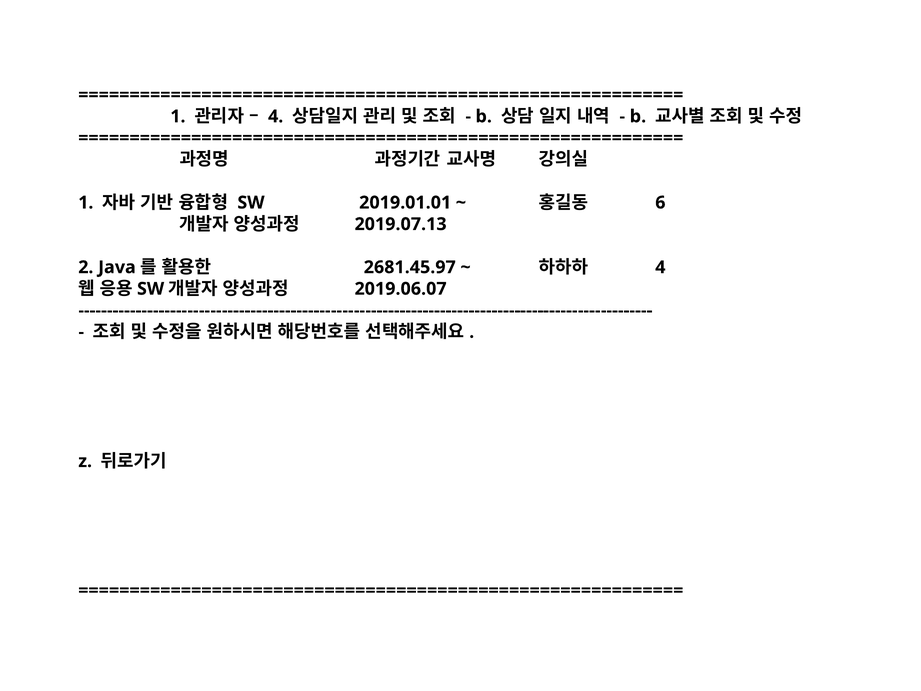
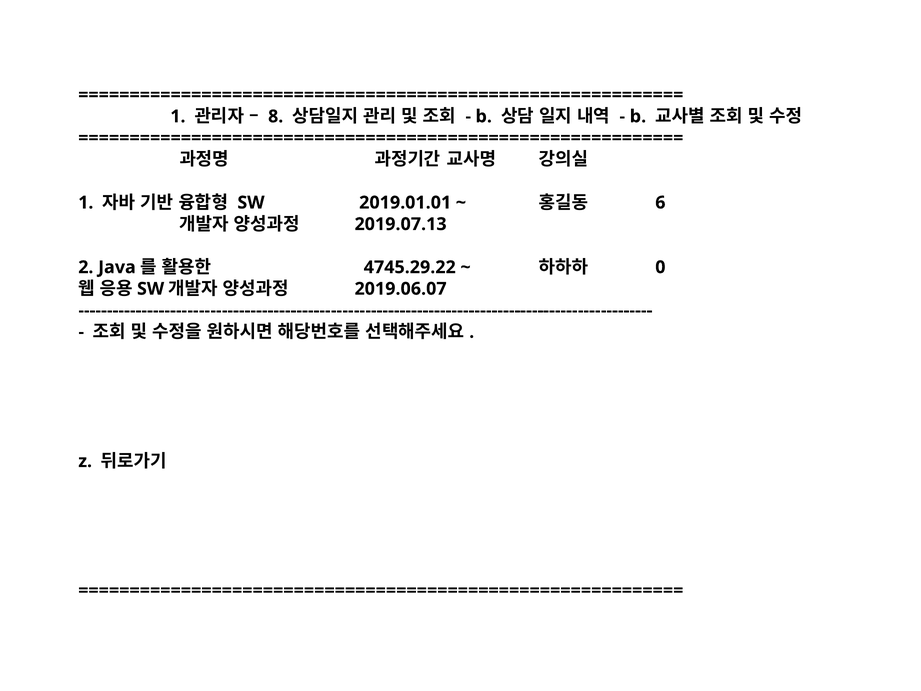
4: 4 -> 8 (276, 116)
2681.45.97: 2681.45.97 -> 4745.29.22 (410, 267)
4: 4 -> 0 (660, 267)
